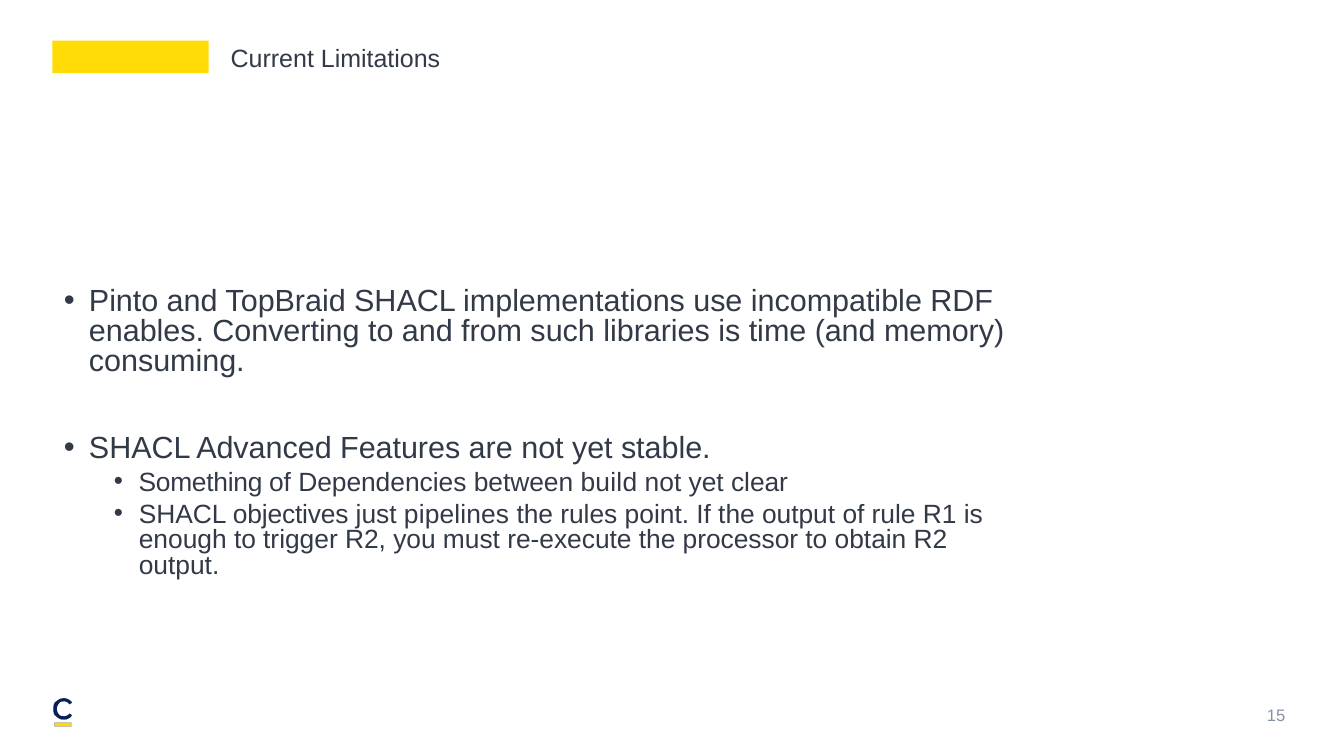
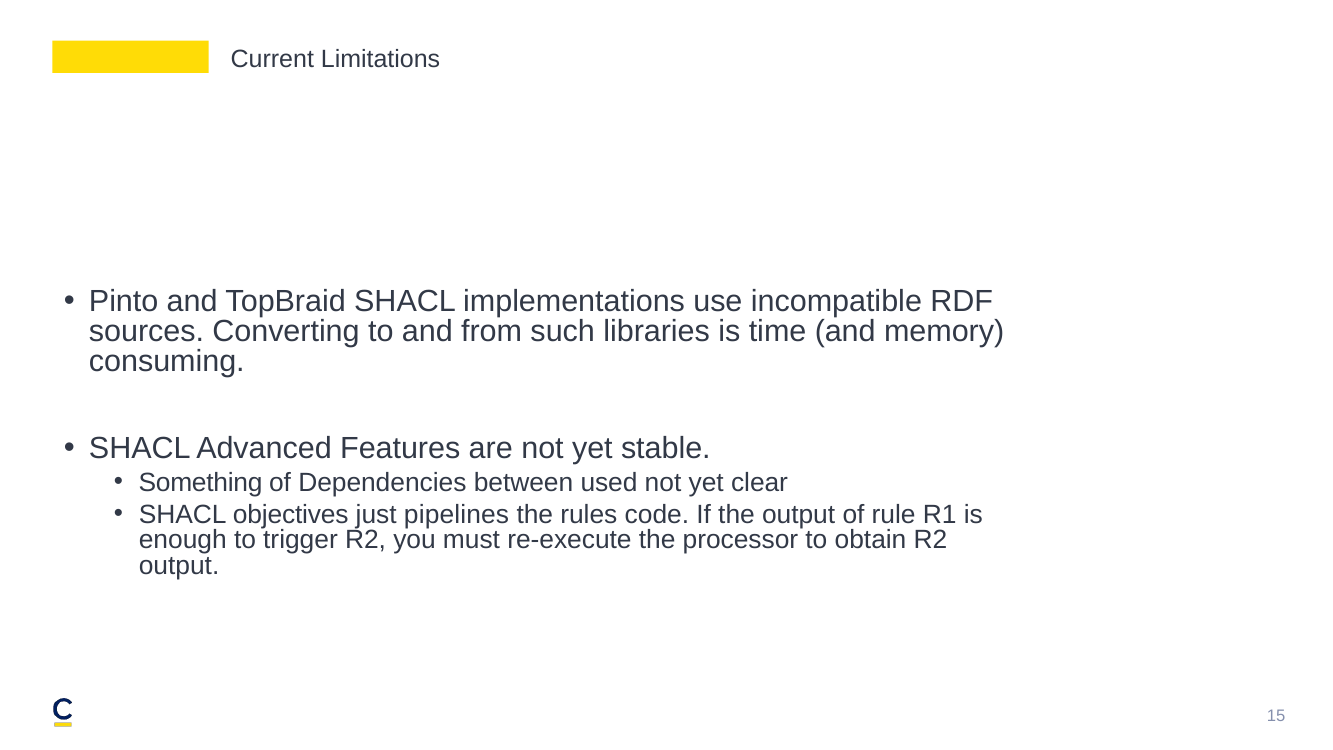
enables: enables -> sources (146, 331)
build: build -> used (609, 483)
point: point -> code (657, 514)
